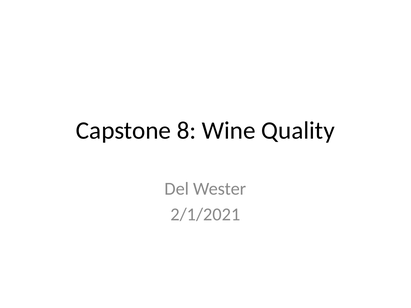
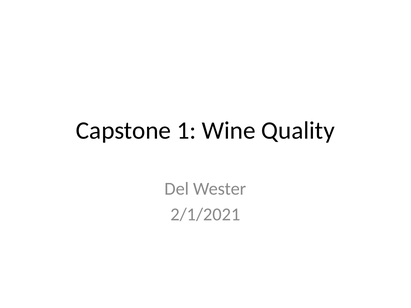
8: 8 -> 1 (186, 131)
